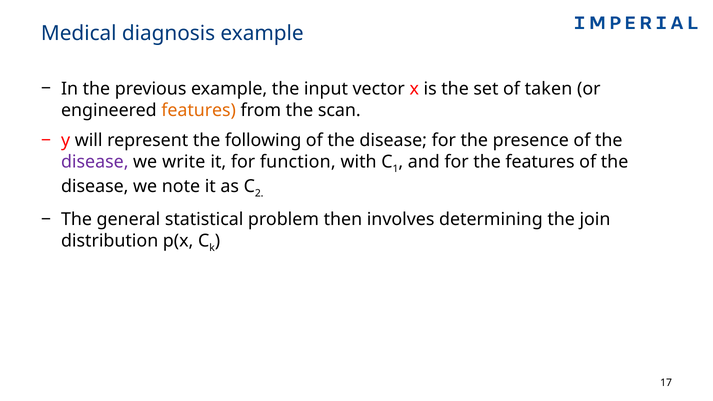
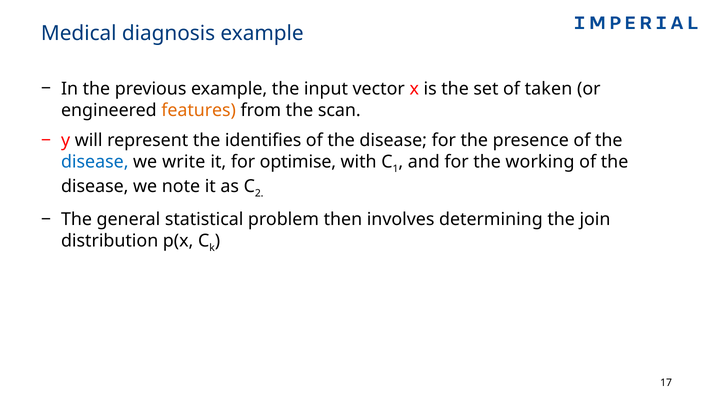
following: following -> identifies (263, 140)
disease colour: purple -> blue (95, 162)
function: function -> optimise (298, 162)
the features: features -> working (540, 162)
